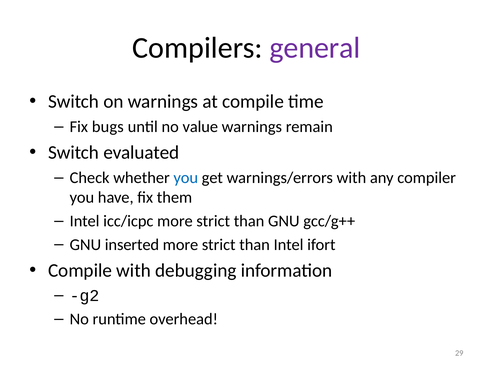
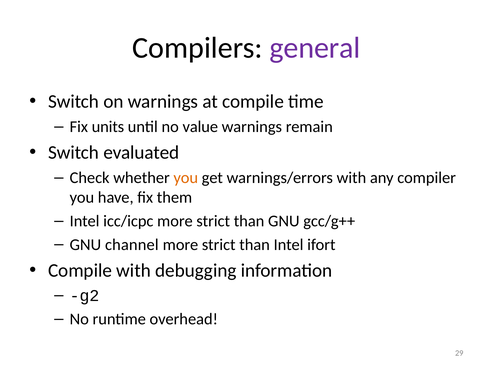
bugs: bugs -> units (108, 127)
you colour: blue -> orange (186, 178)
inserted: inserted -> channel (132, 244)
